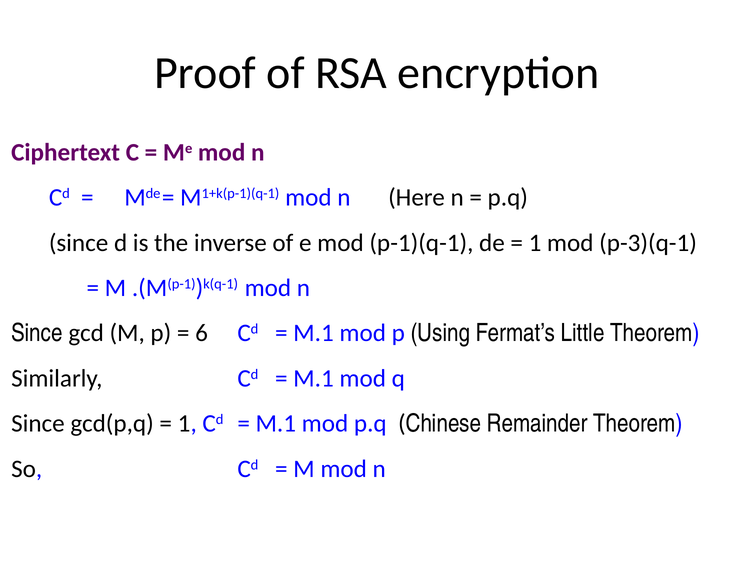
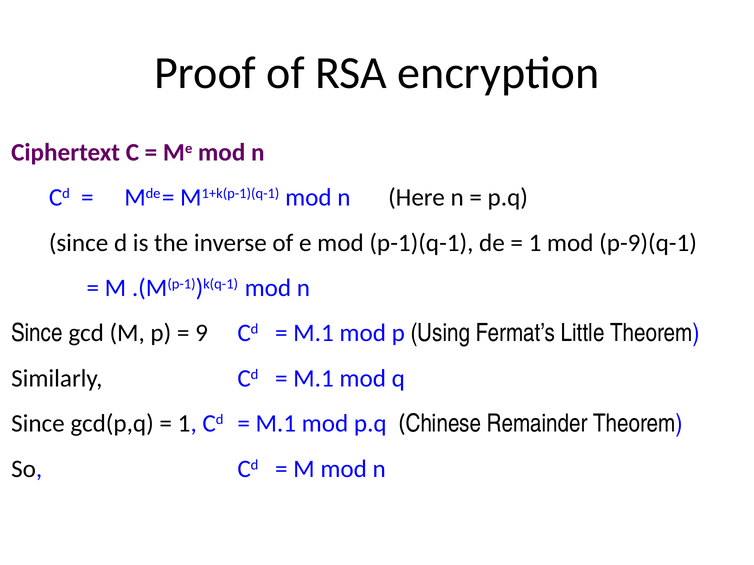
p-3)(q-1: p-3)(q-1 -> p-9)(q-1 (648, 243)
6: 6 -> 9 (202, 333)
